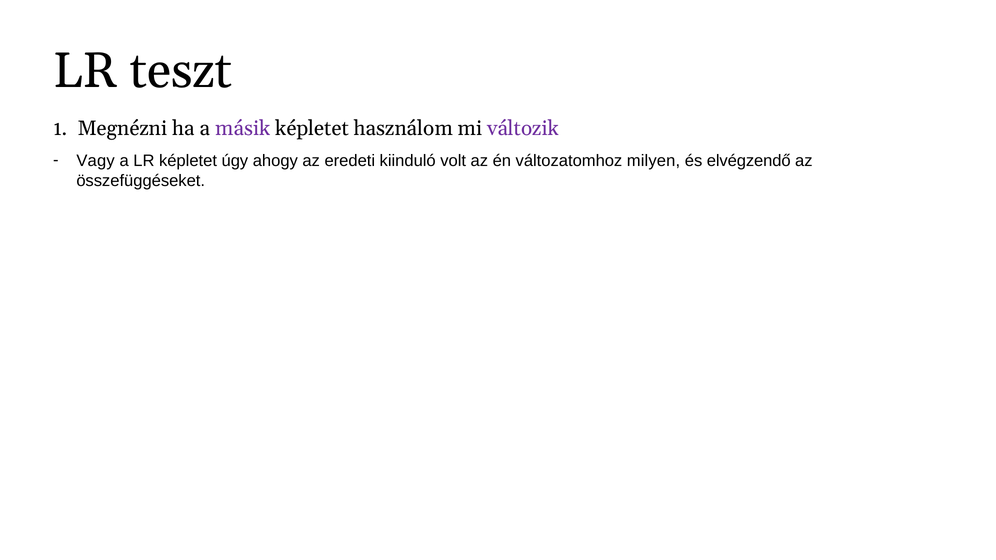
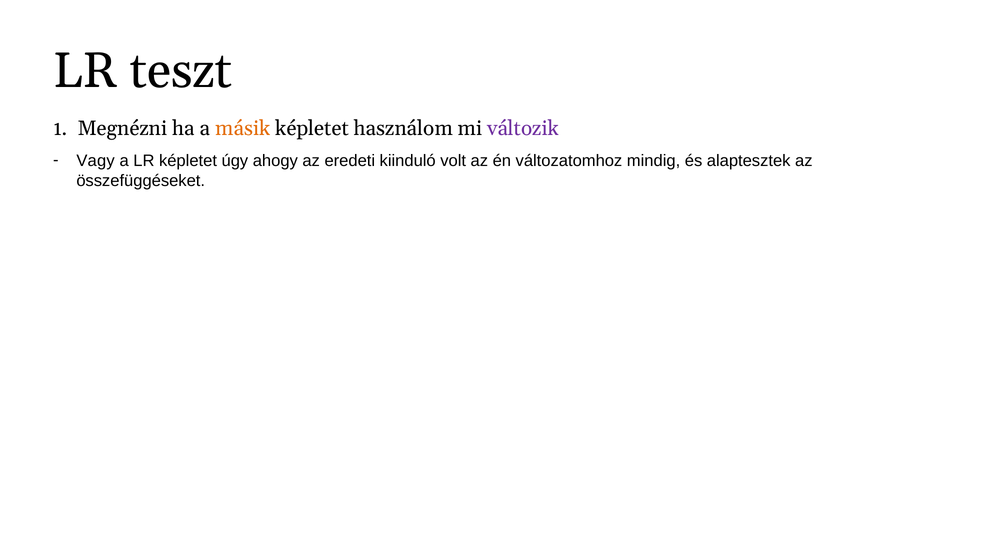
másik colour: purple -> orange (243, 128)
milyen: milyen -> mindig (654, 161)
elvégzendő: elvégzendő -> alaptesztek (749, 161)
